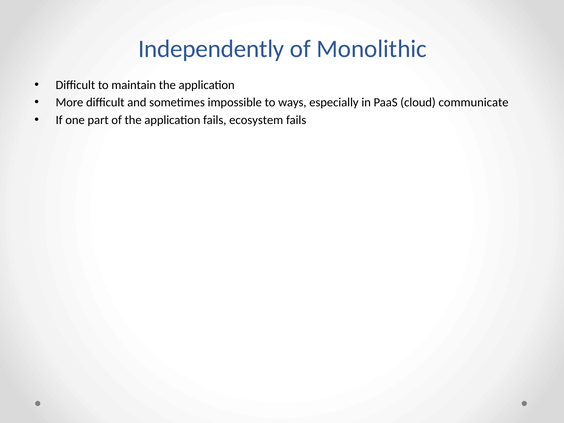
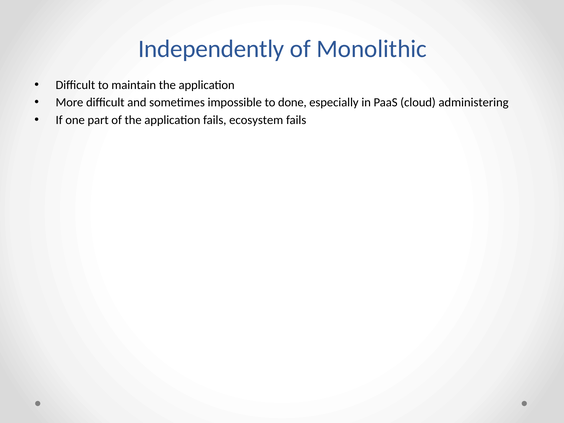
ways: ways -> done (292, 103)
communicate: communicate -> administering (474, 103)
